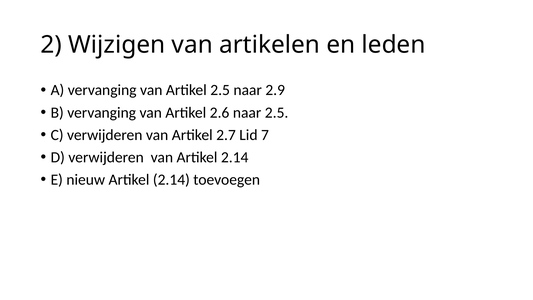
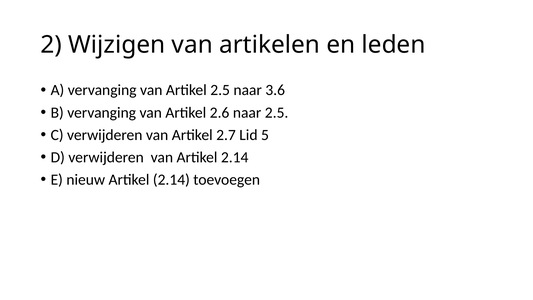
2.9: 2.9 -> 3.6 (275, 90)
7: 7 -> 5 (265, 135)
